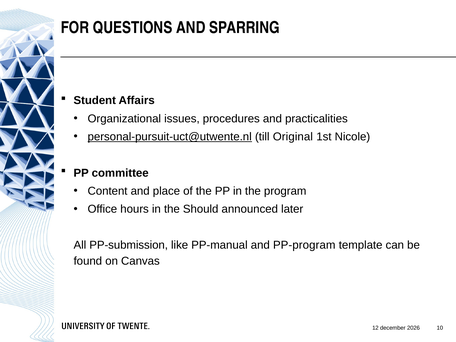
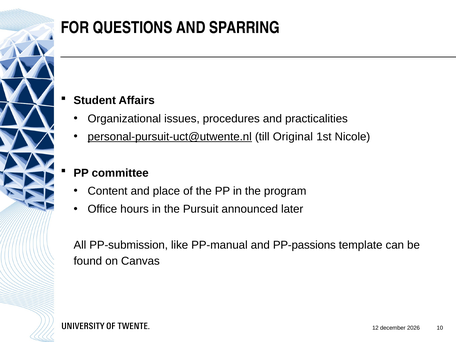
Should: Should -> Pursuit (201, 209)
PP-program: PP-program -> PP-passions (304, 245)
